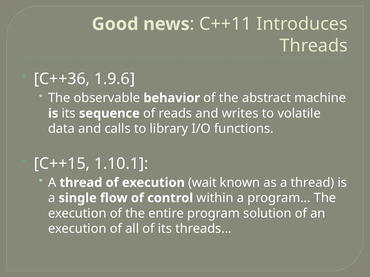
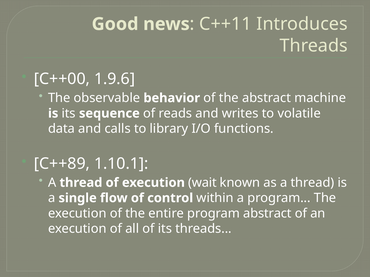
C++36: C++36 -> C++00 (62, 79)
C++15: C++15 -> C++89 (62, 164)
program solution: solution -> abstract (267, 214)
